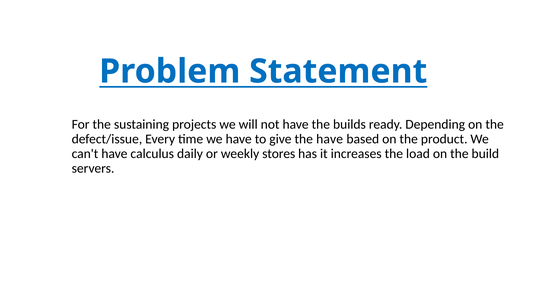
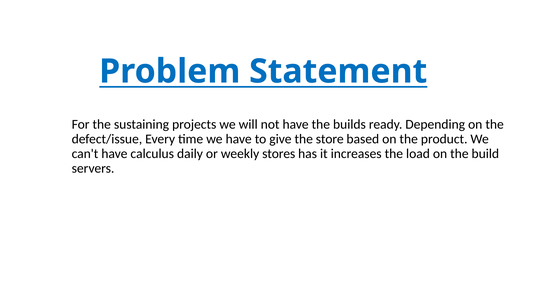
the have: have -> store (330, 139)
